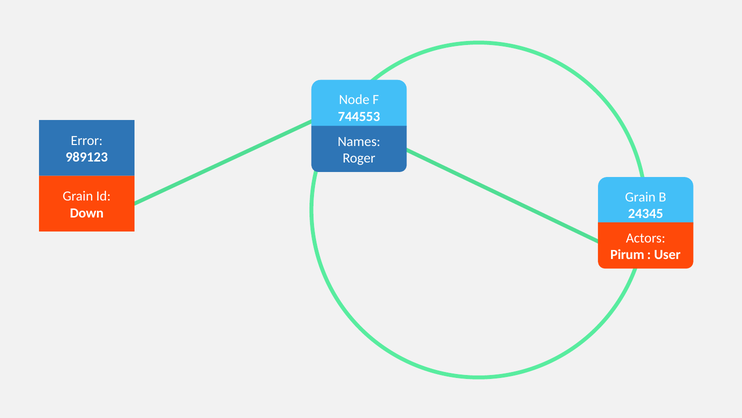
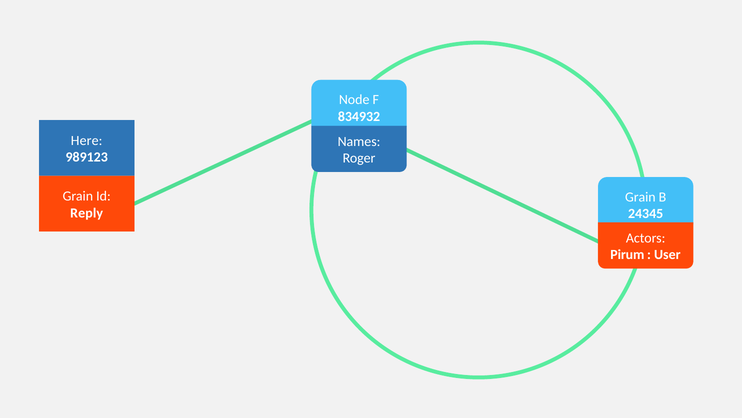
744553: 744553 -> 834932 (359, 116)
Error: Error -> Here (87, 140)
Down: Down -> Reply (87, 213)
